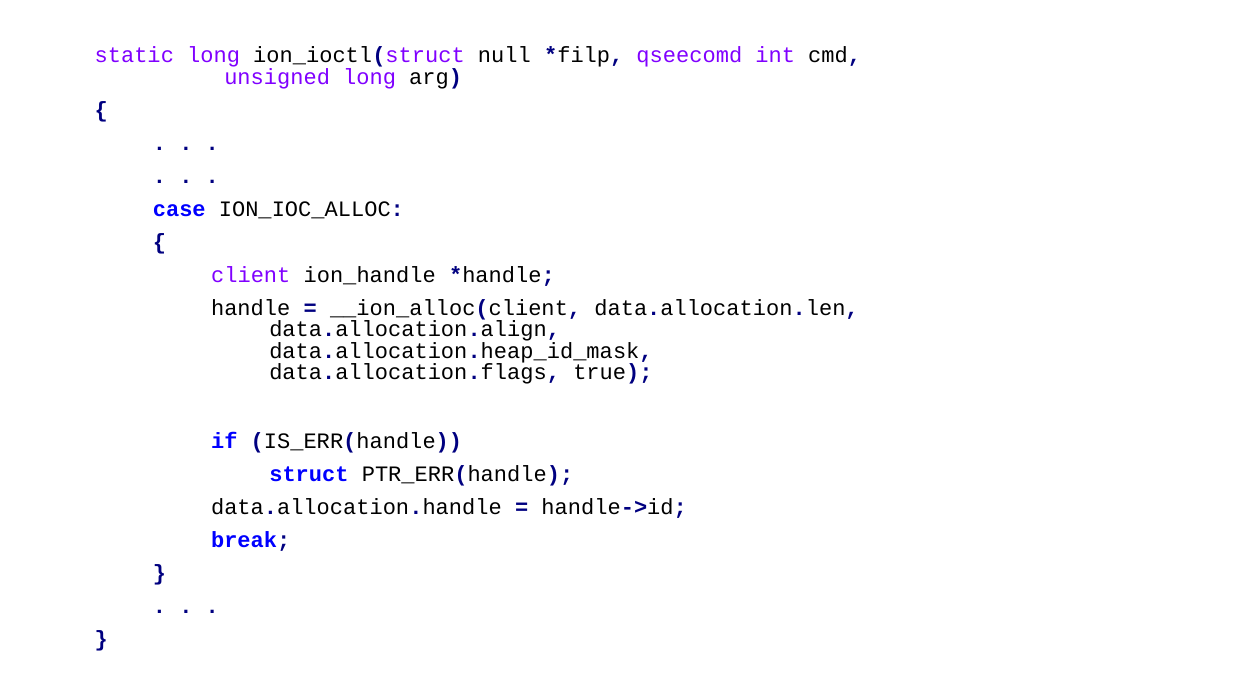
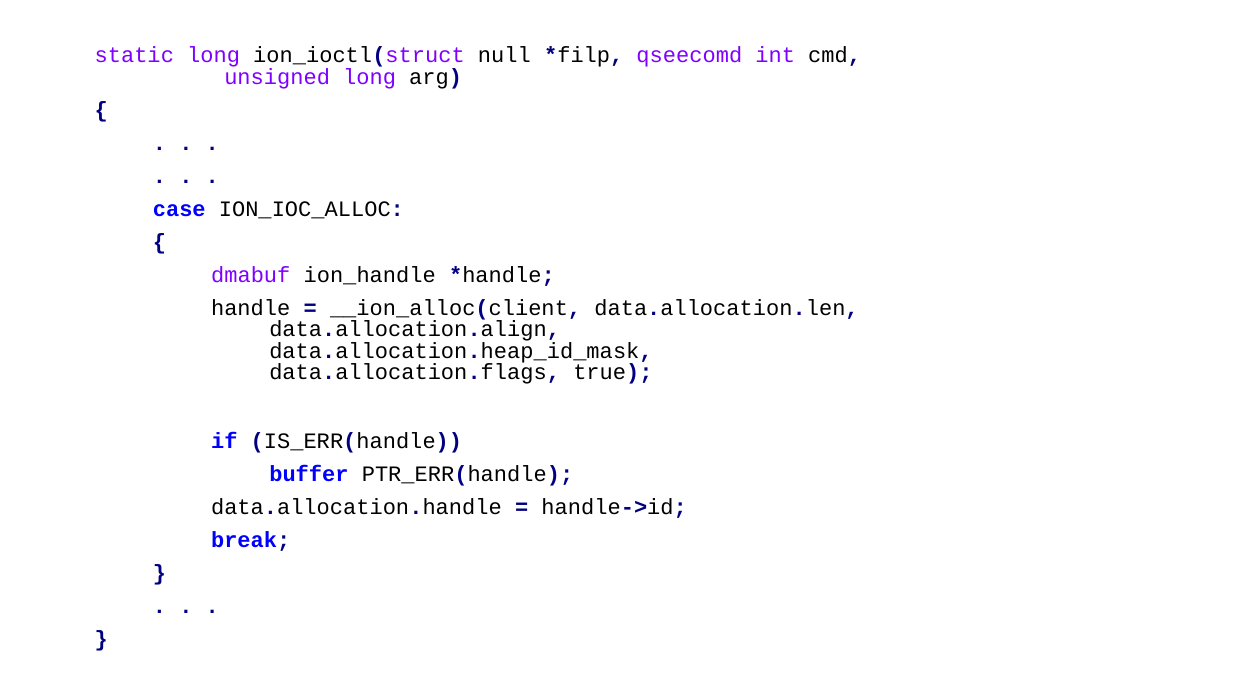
client: client -> dmabuf (251, 275)
struct: struct -> buffer (309, 474)
